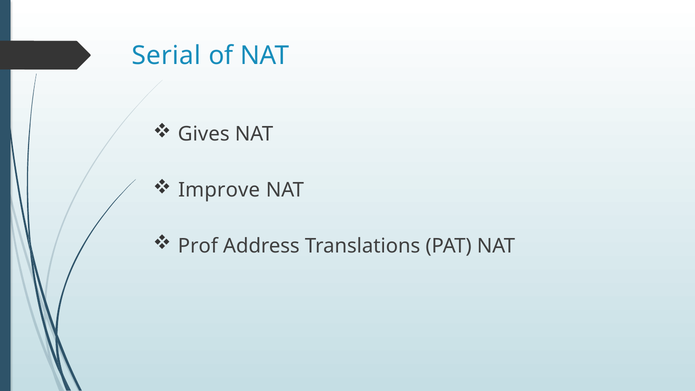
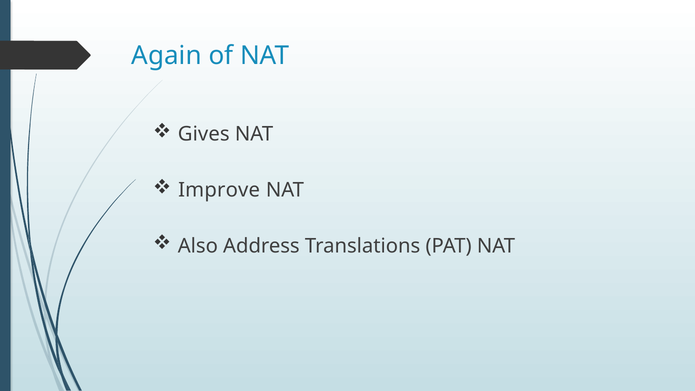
Serial: Serial -> Again (167, 56)
Prof: Prof -> Also (198, 246)
